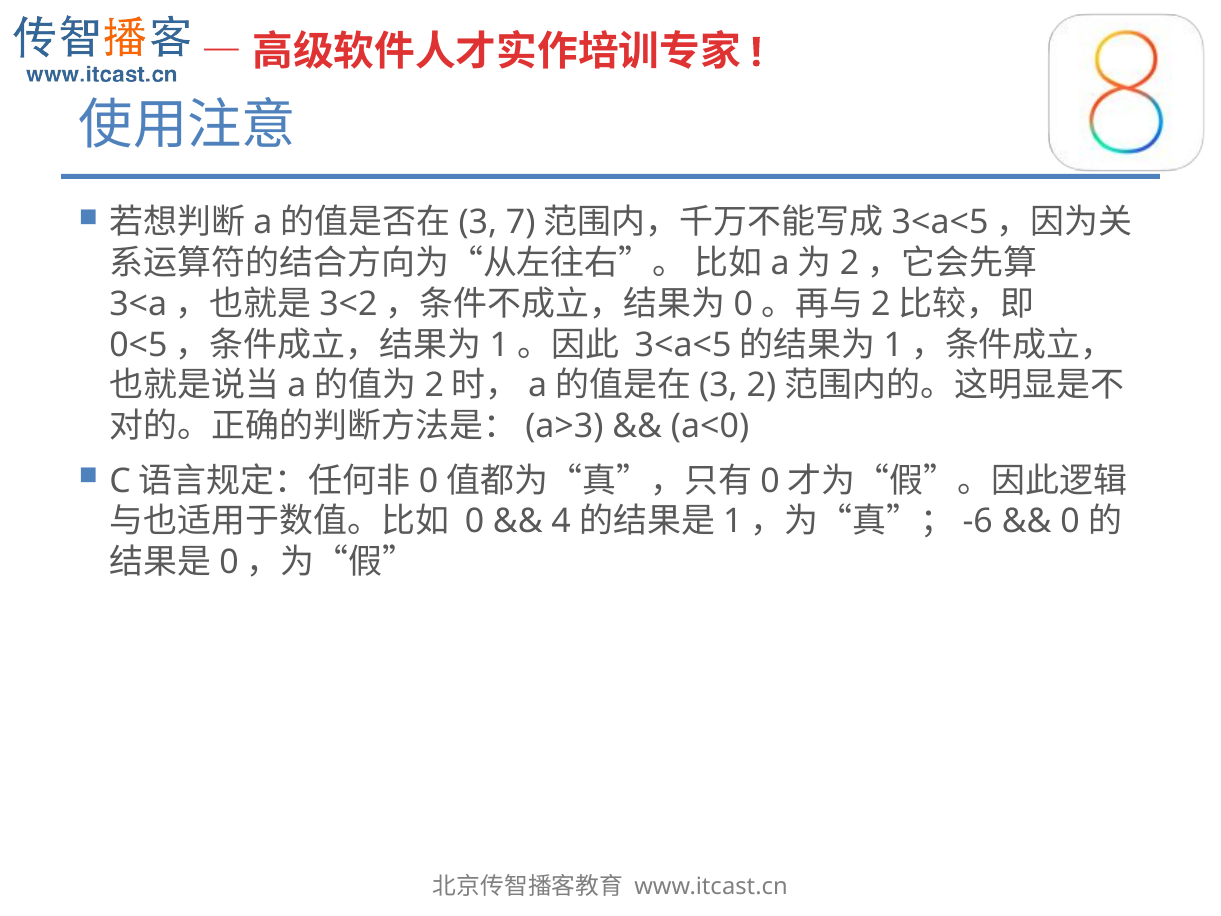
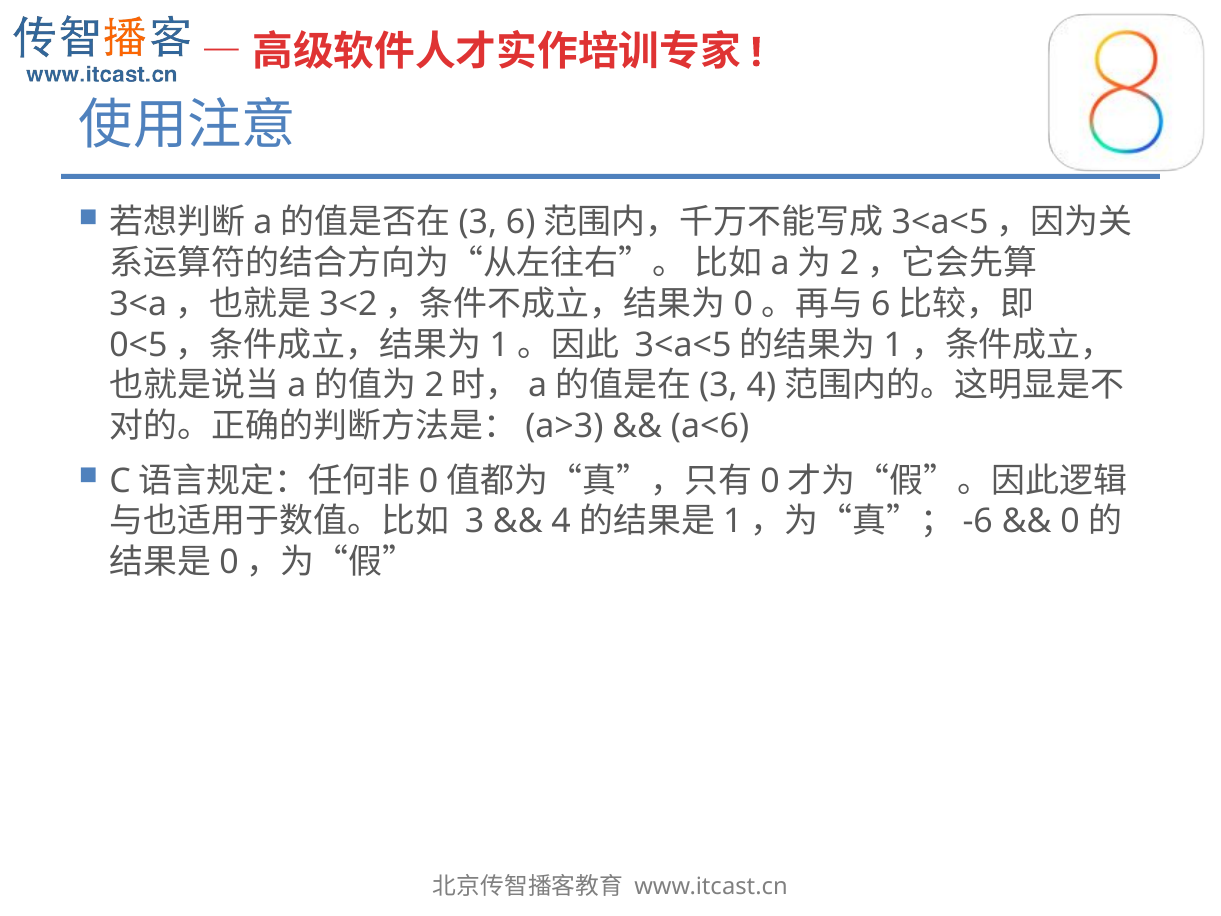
7: 7 -> 6 (521, 223)
2: 2 -> 6 (881, 304)
2: 2 -> 4 (761, 386)
a<0: a<0 -> a<6 (710, 426)
0: 0 -> 3 (475, 522)
